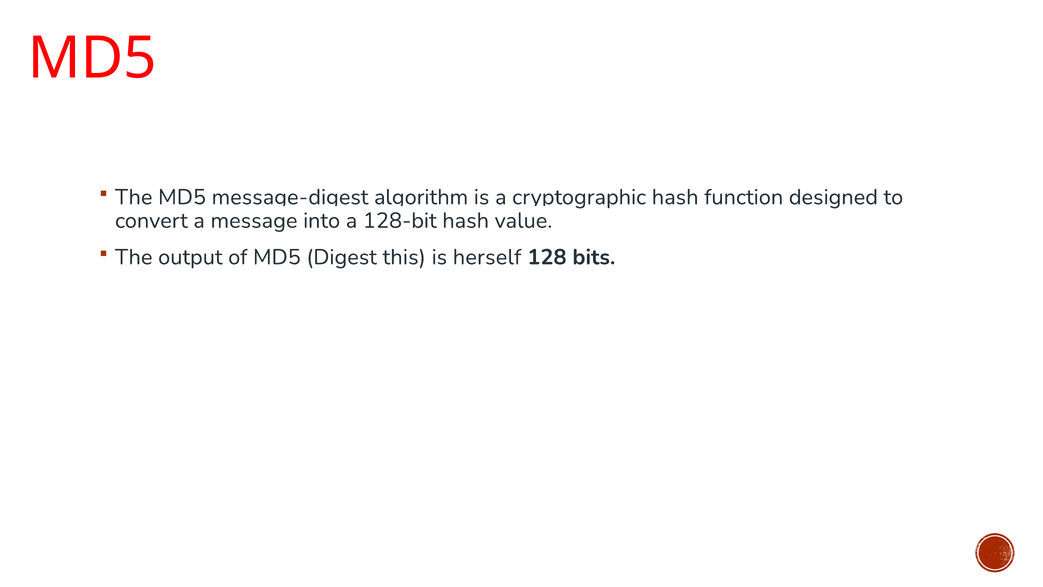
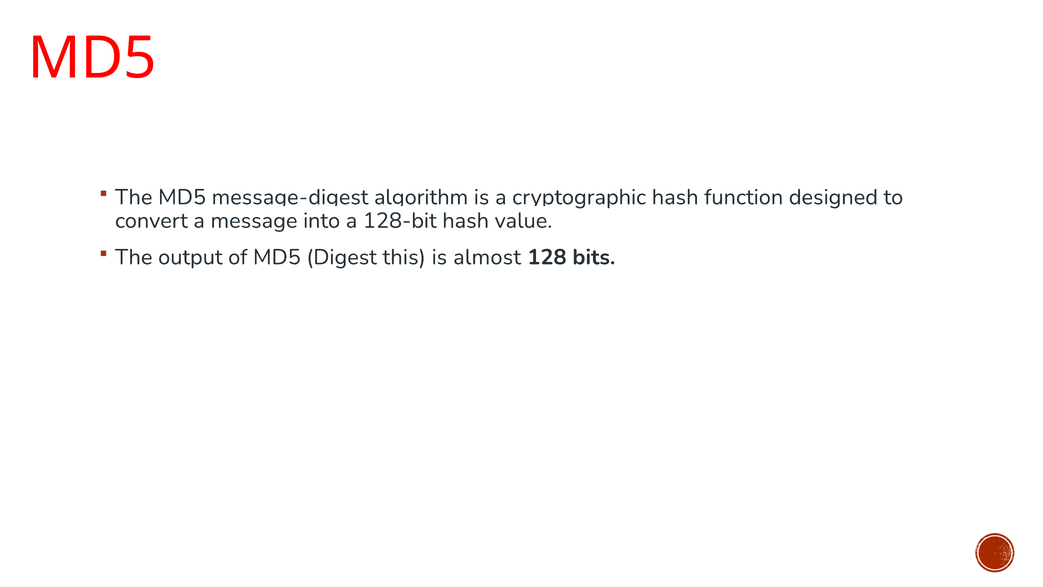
herself: herself -> almost (487, 257)
